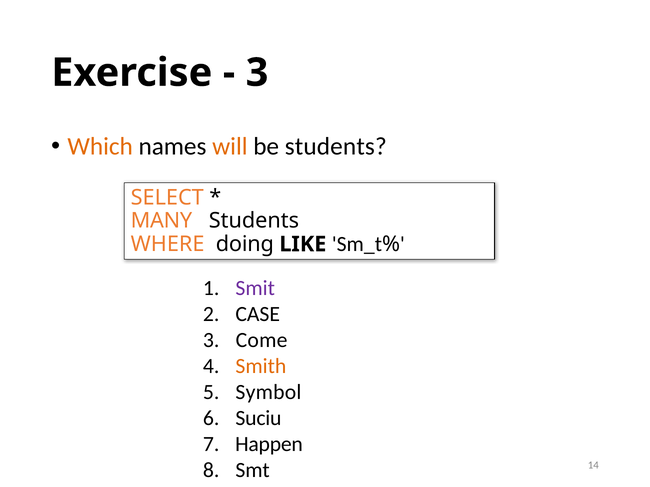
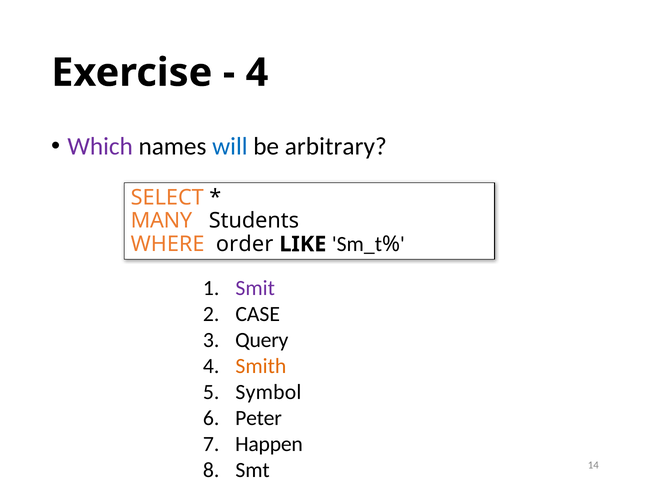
3: 3 -> 4 (257, 73)
Which colour: orange -> purple (100, 147)
will colour: orange -> blue (230, 147)
be students: students -> arbitrary (336, 147)
doing: doing -> order (245, 244)
Come: Come -> Query (262, 341)
Suciu: Suciu -> Peter (258, 419)
